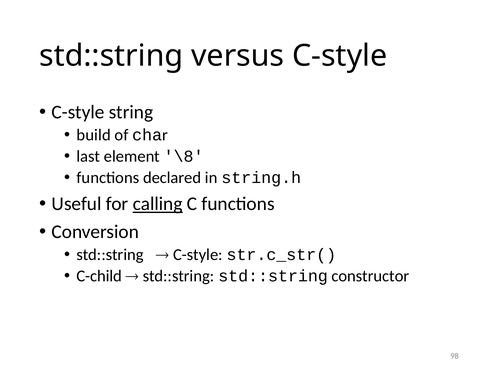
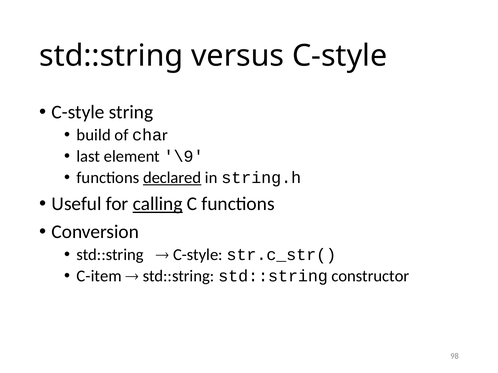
\8: \8 -> \9 (184, 157)
declared underline: none -> present (172, 178)
C-child: C-child -> C-item (99, 276)
